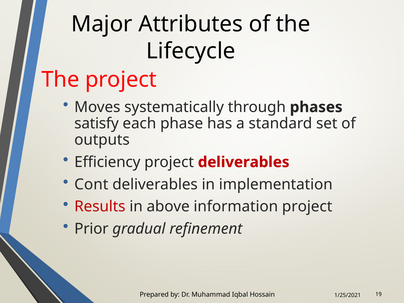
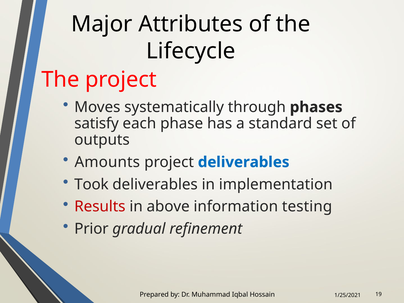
Efficiency: Efficiency -> Amounts (107, 162)
deliverables colour: red -> blue (244, 162)
Cont: Cont -> Took (91, 184)
information project: project -> testing (307, 207)
